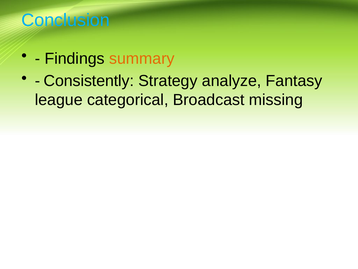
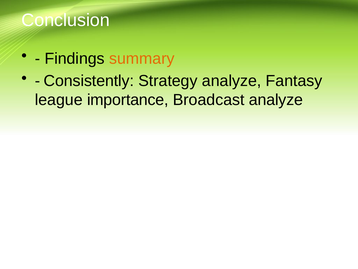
Conclusion colour: light blue -> white (66, 20)
categorical: categorical -> importance (128, 100)
Broadcast missing: missing -> analyze (276, 100)
